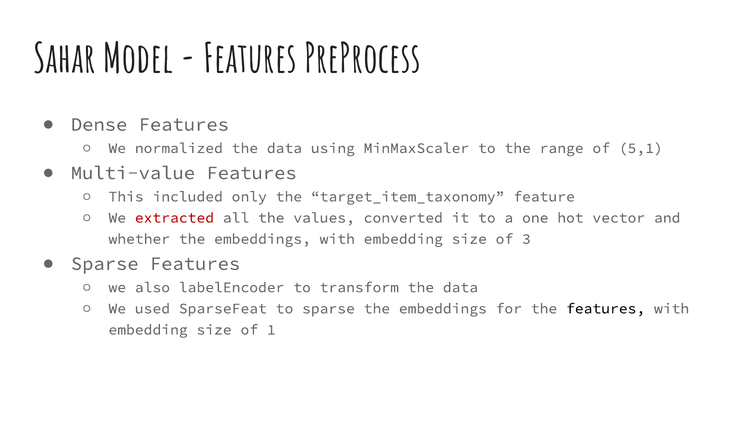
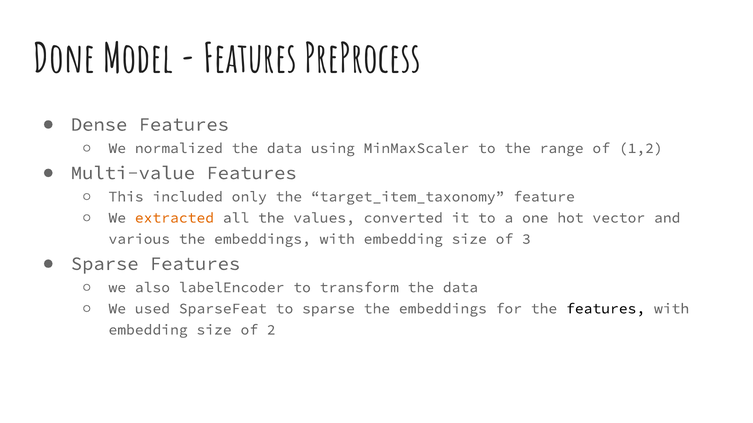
Sahar: Sahar -> Done (64, 60)
5,1: 5,1 -> 1,2 (641, 148)
extracted colour: red -> orange (174, 218)
whether: whether -> various (139, 239)
1: 1 -> 2 (271, 330)
